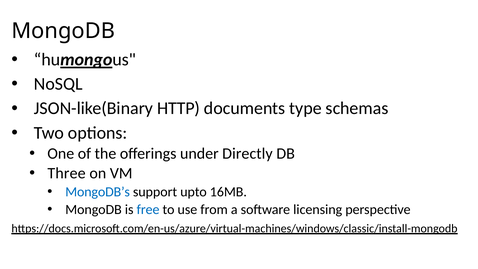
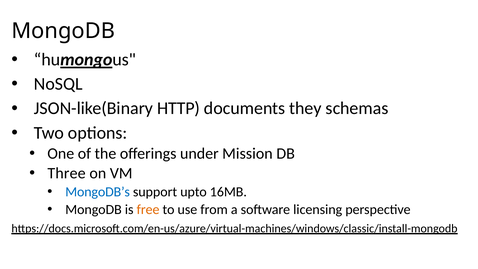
type: type -> they (305, 108)
Directly: Directly -> Mission (247, 153)
free colour: blue -> orange (148, 209)
